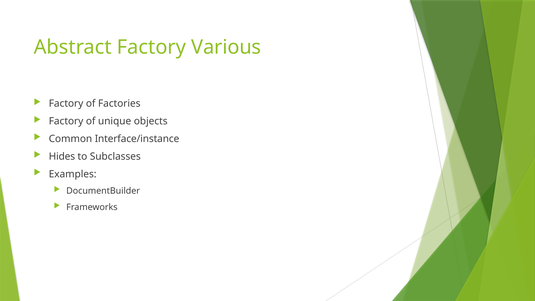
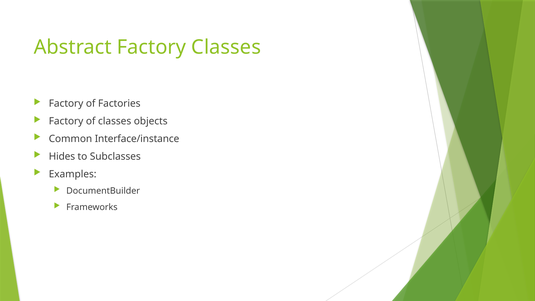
Factory Various: Various -> Classes (226, 47)
of unique: unique -> classes (115, 121)
